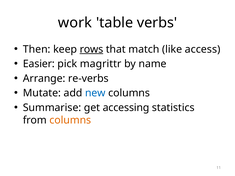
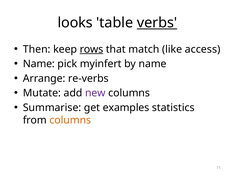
work: work -> looks (75, 23)
verbs underline: none -> present (157, 23)
Easier: Easier -> Name (39, 64)
magrittr: magrittr -> myinfert (101, 64)
new colour: blue -> purple (95, 93)
accessing: accessing -> examples (126, 108)
